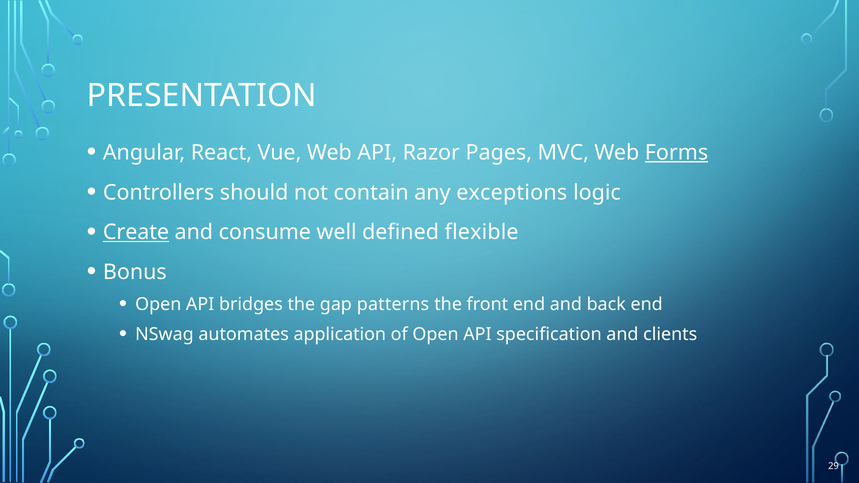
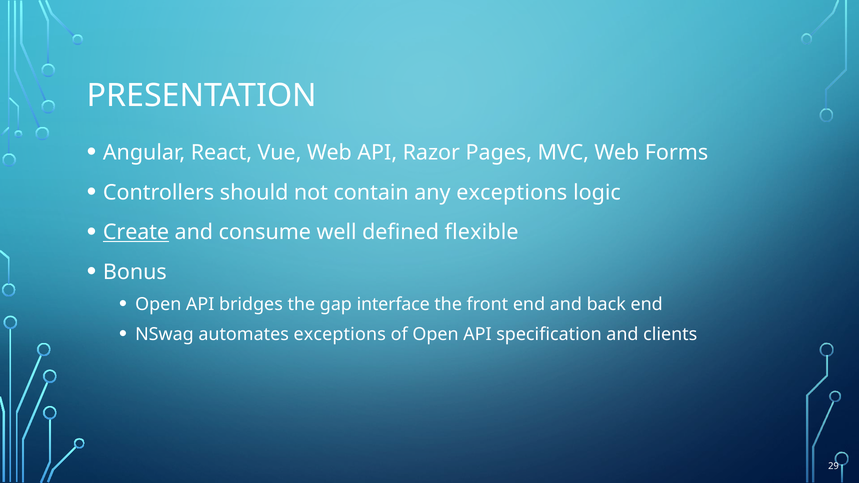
Forms underline: present -> none (676, 153)
patterns: patterns -> interface (393, 304)
automates application: application -> exceptions (340, 335)
